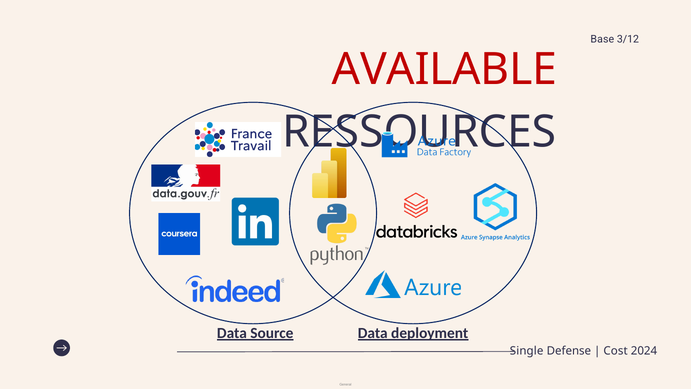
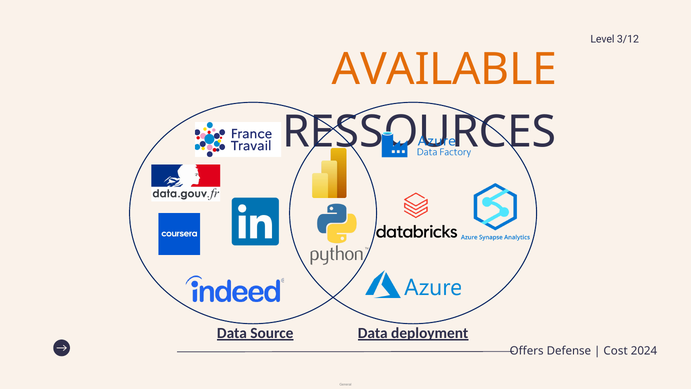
Base: Base -> Level (602, 39)
AVAILABLE colour: red -> orange (444, 69)
Single: Single -> Offers (527, 351)
